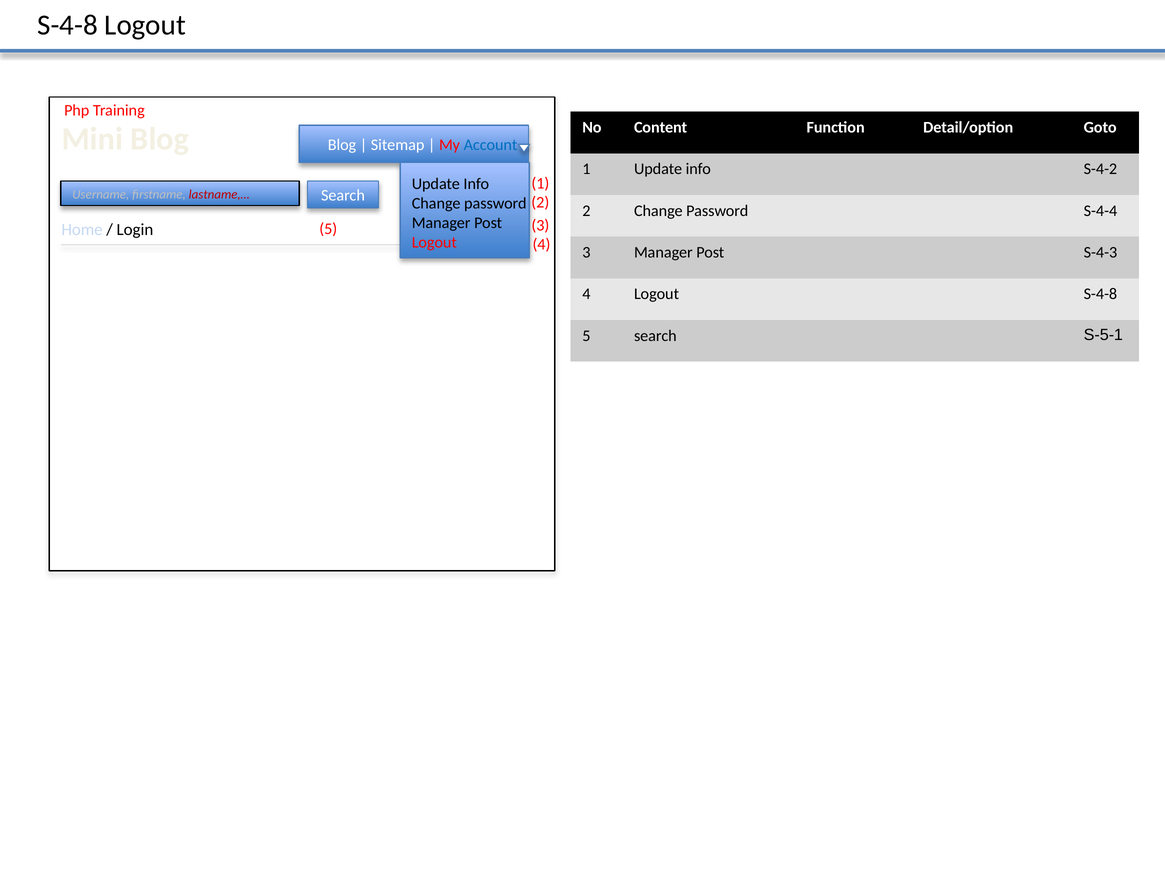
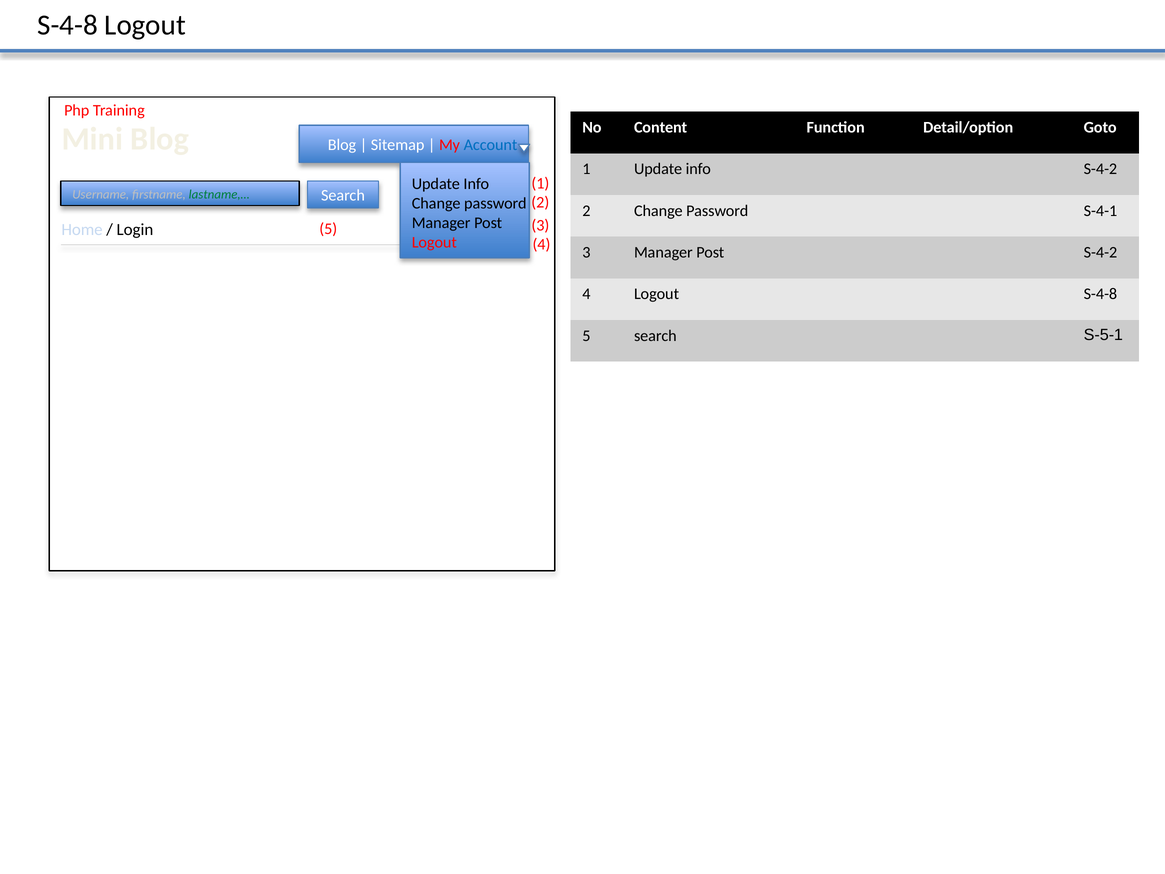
lastname,… colour: red -> green (219, 194)
S-4-4: S-4-4 -> S-4-1 (1100, 211)
Post S-4-3: S-4-3 -> S-4-2 (1100, 252)
